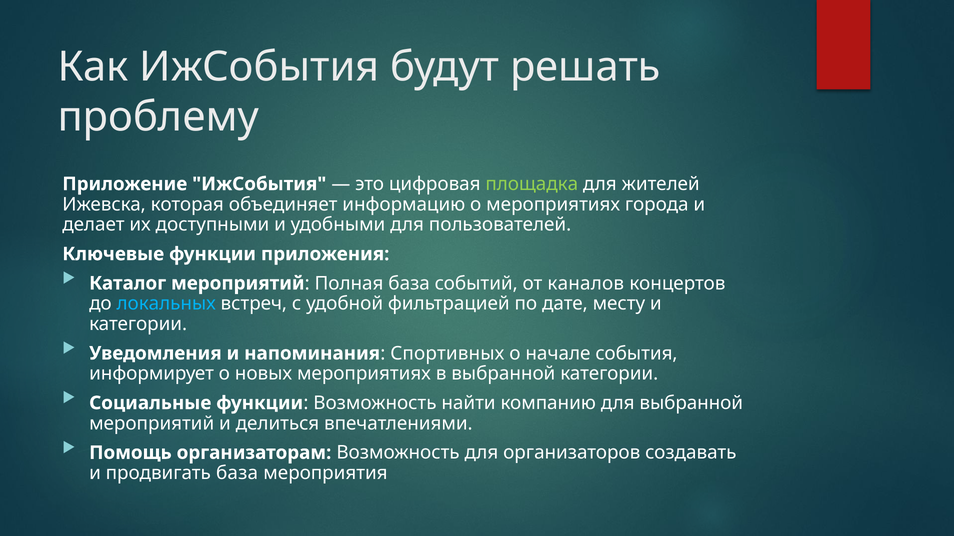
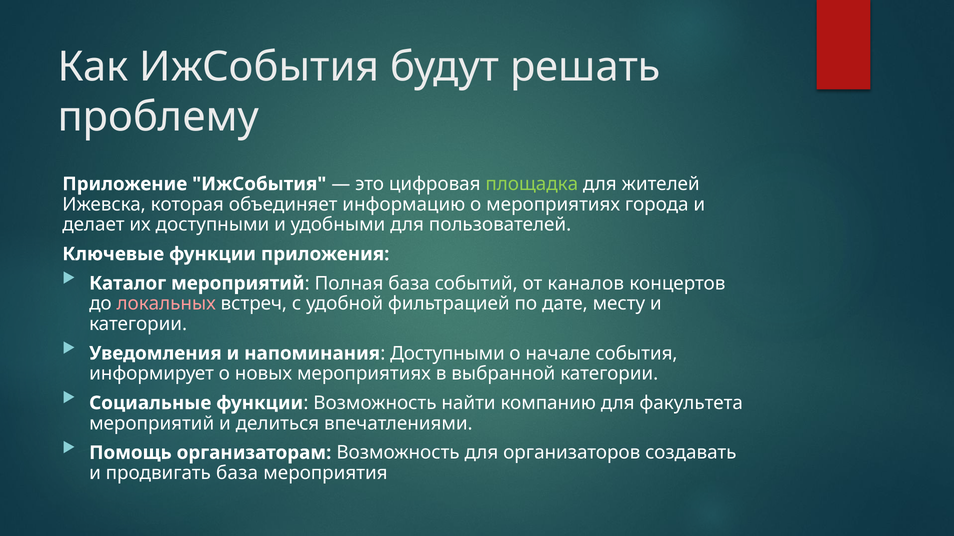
локальных colour: light blue -> pink (166, 304)
Спортивных: Спортивных -> Доступными (447, 354)
для выбранной: выбранной -> факультета (691, 403)
